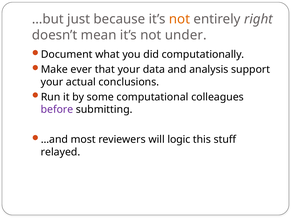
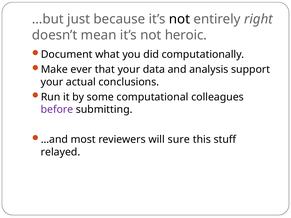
not colour: orange -> black (180, 19)
under: under -> heroic (186, 35)
logic: logic -> sure (179, 140)
